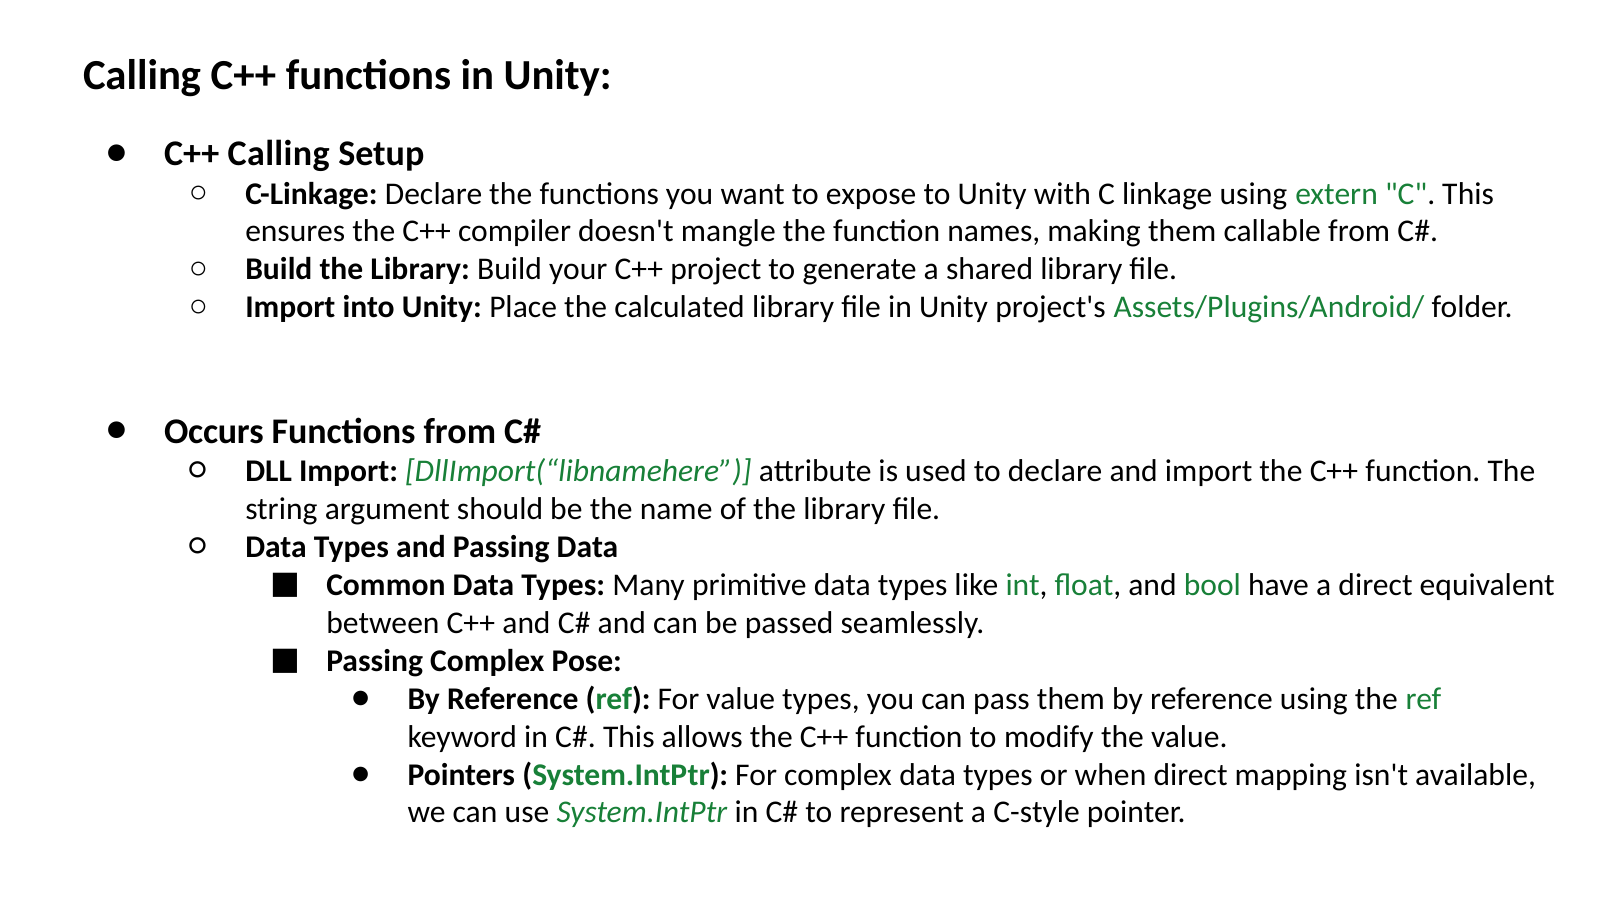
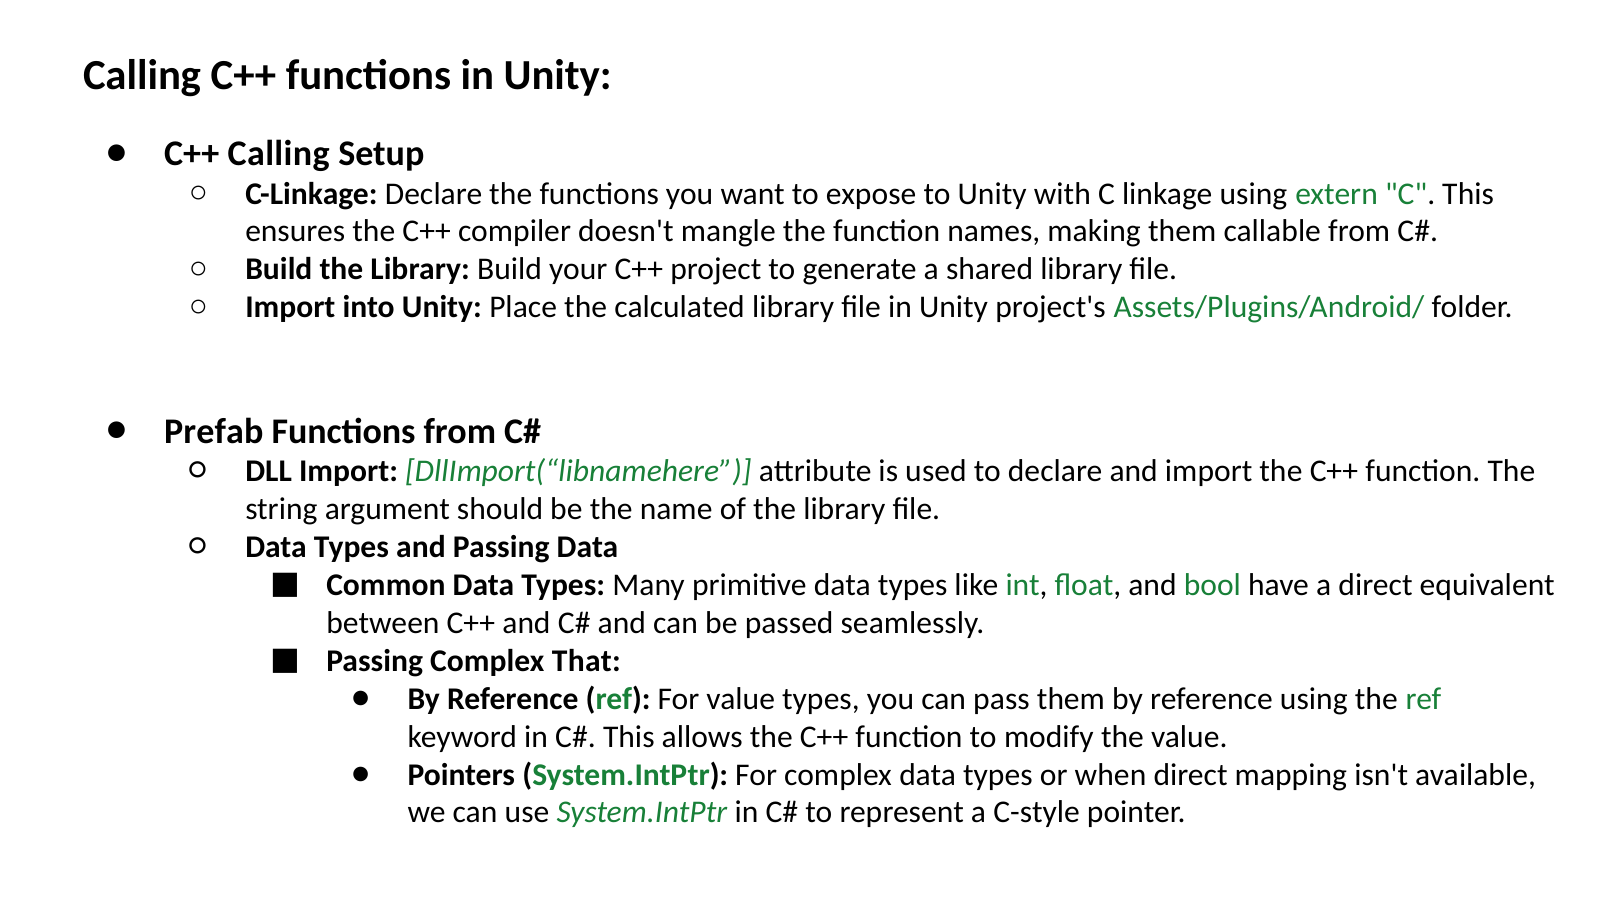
Occurs: Occurs -> Prefab (214, 431)
Pose: Pose -> That (586, 661)
